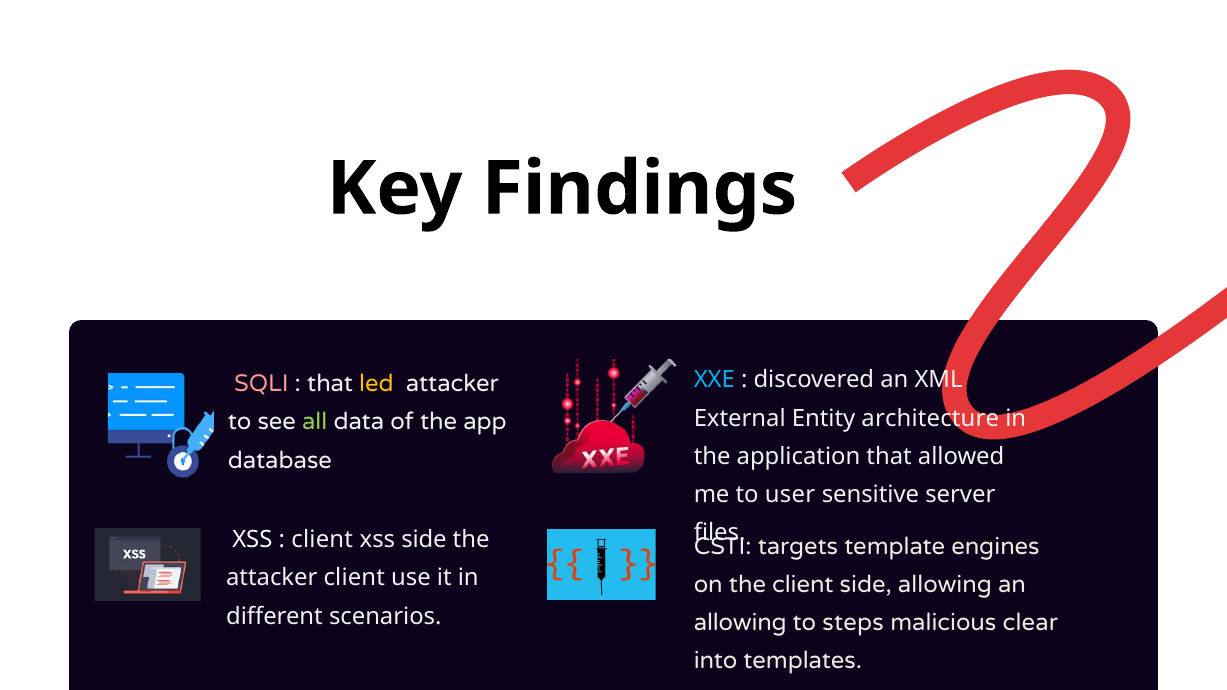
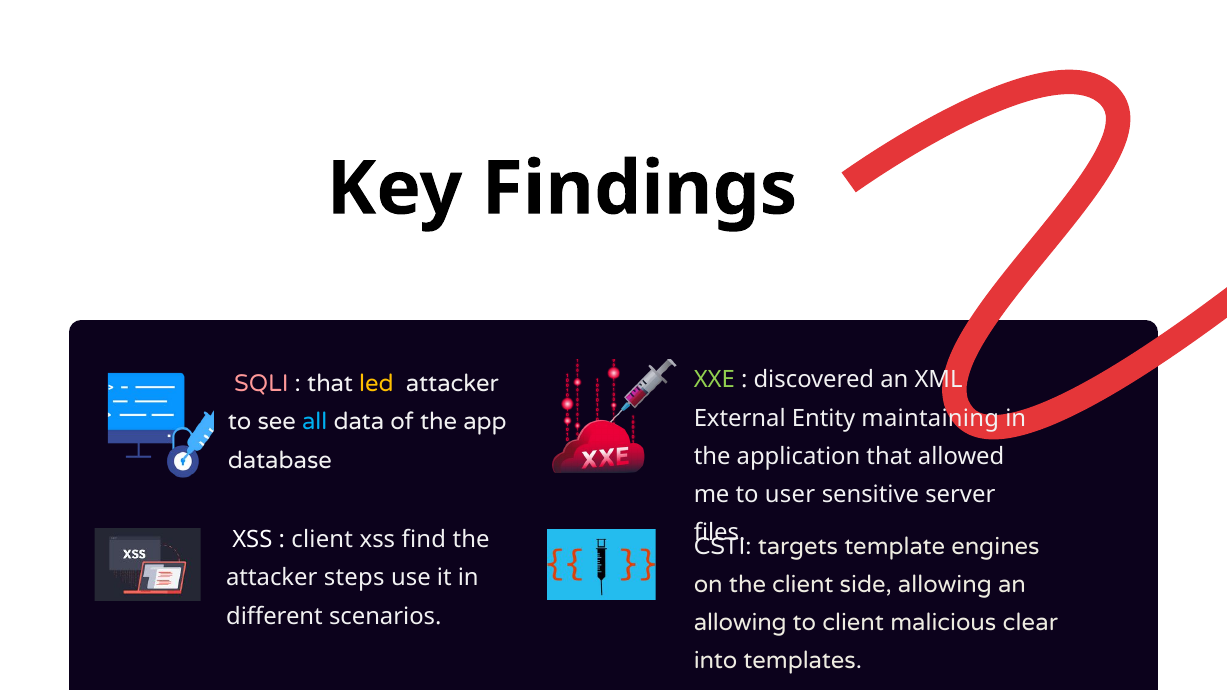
XXE colour: light blue -> light green (714, 380)
architecture: architecture -> maintaining (930, 418)
all colour: light green -> light blue (315, 422)
xss side: side -> find (424, 540)
attacker client: client -> steps (354, 578)
to steps: steps -> client (853, 623)
